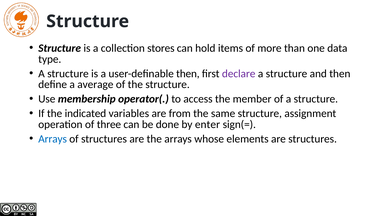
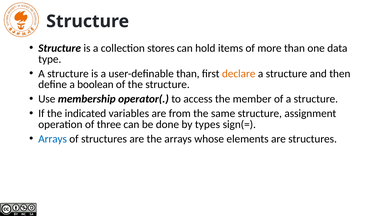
user-definable then: then -> than (188, 74)
declare colour: purple -> orange (239, 74)
average: average -> boolean (95, 85)
enter: enter -> types (207, 124)
